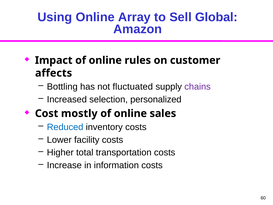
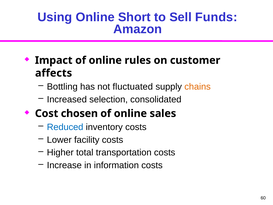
Array: Array -> Short (134, 17)
Global: Global -> Funds (216, 17)
chains colour: purple -> orange (198, 87)
personalized: personalized -> consolidated (156, 99)
mostly: mostly -> chosen (79, 113)
